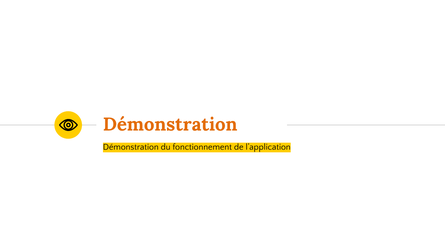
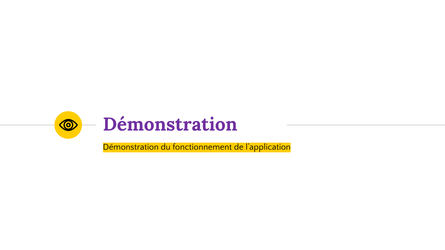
Démonstration colour: orange -> purple (170, 125)
